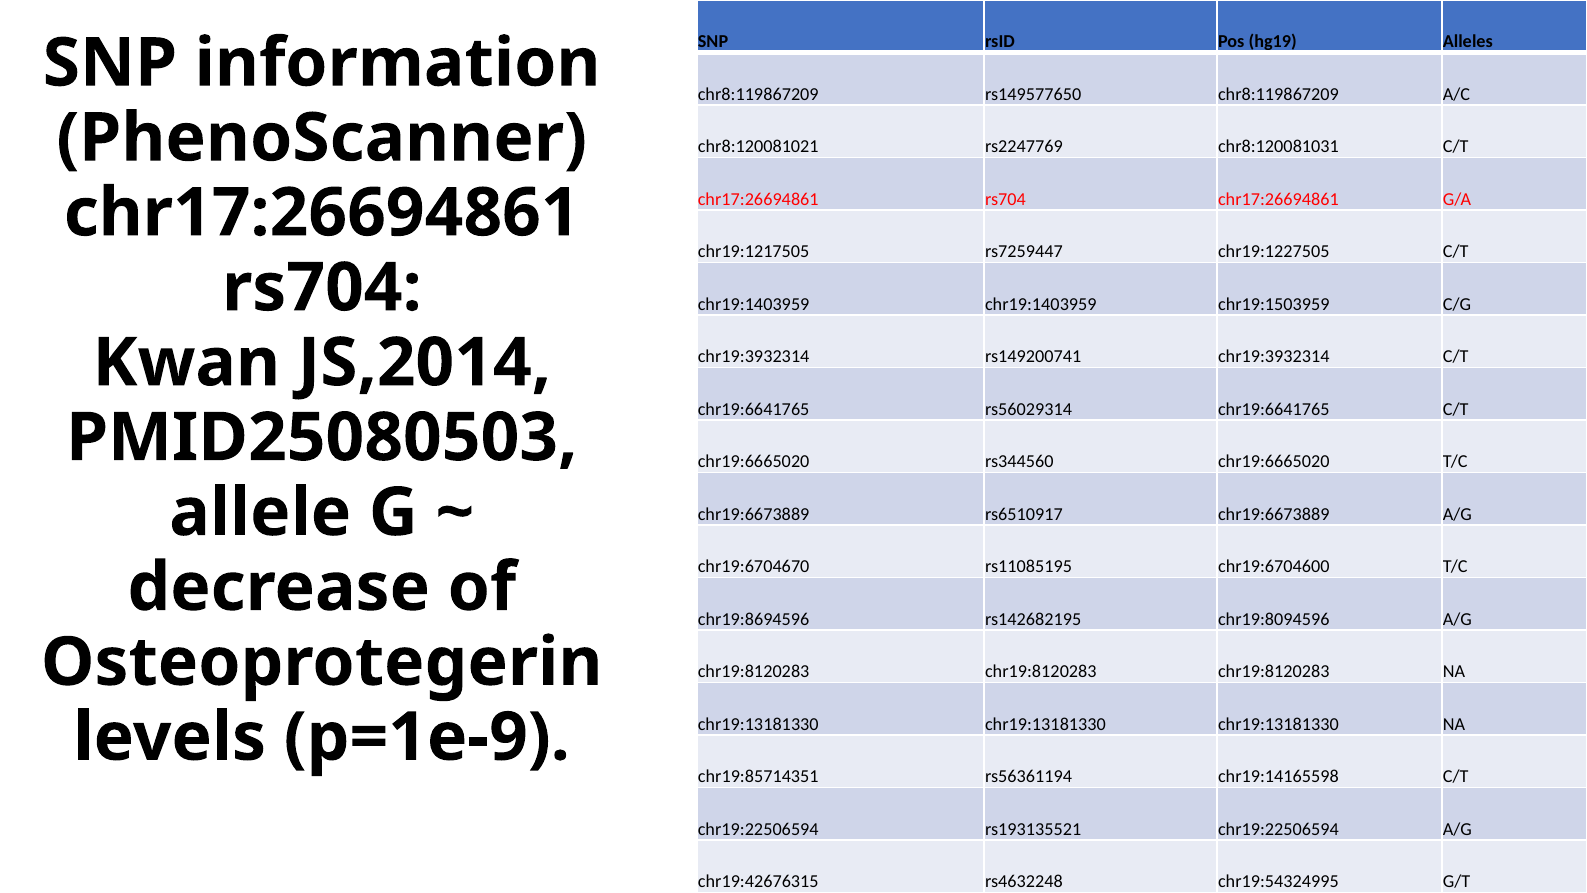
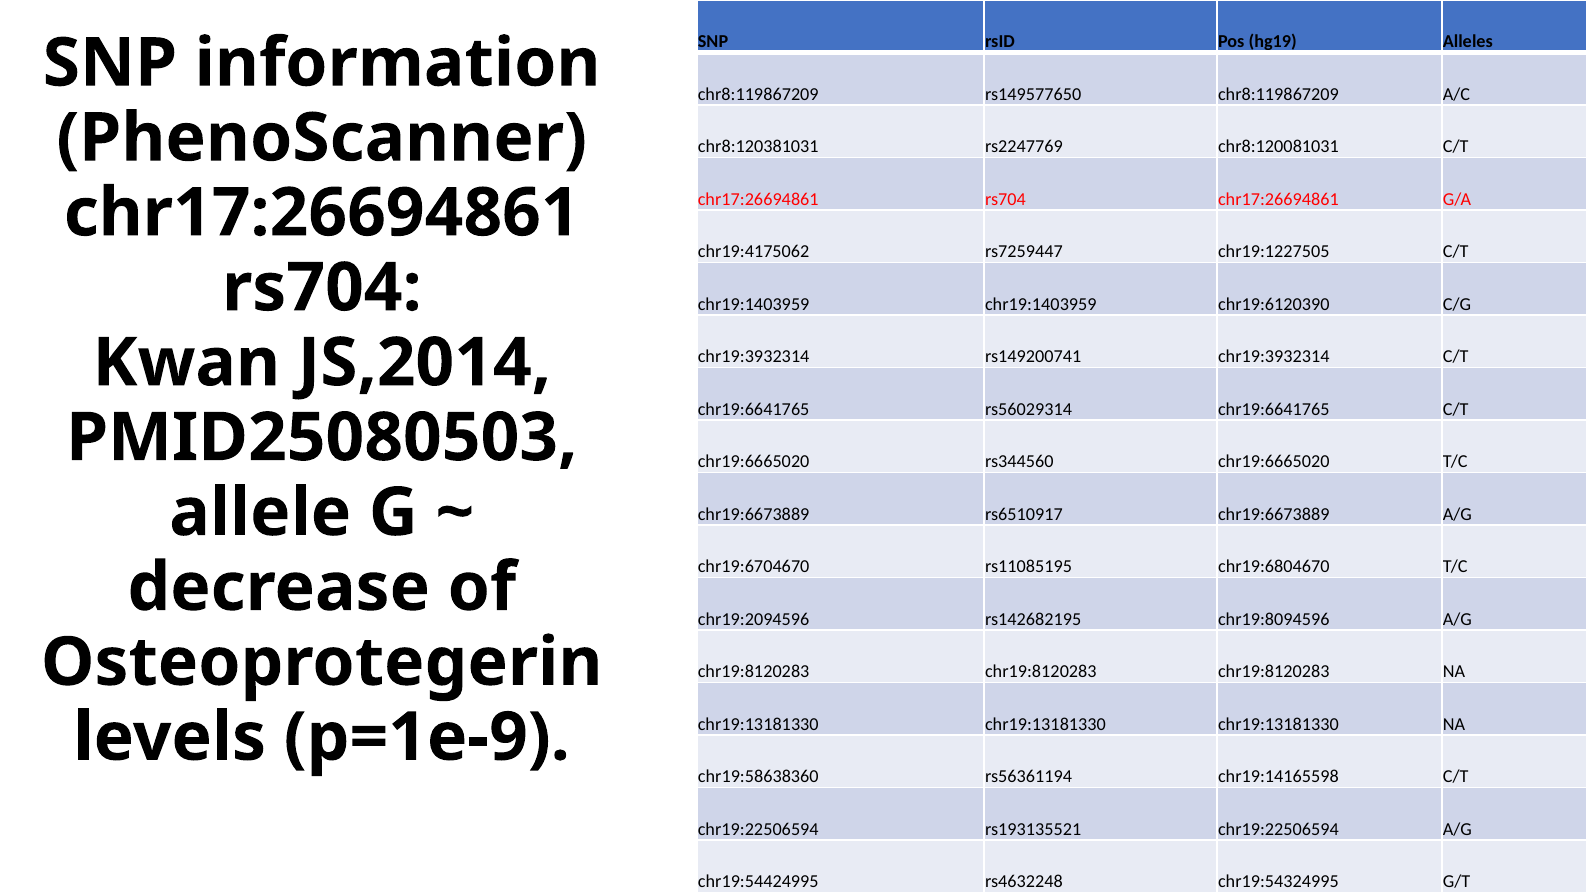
chr8:120081021: chr8:120081021 -> chr8:120381031 (758, 146)
chr19:1217505: chr19:1217505 -> chr19:4175062 (754, 251)
chr19:1503959: chr19:1503959 -> chr19:6120390 (1274, 304)
chr19:6704600: chr19:6704600 -> chr19:6804670 (1274, 566)
chr19:8694596: chr19:8694596 -> chr19:2094596 (754, 619)
chr19:85714351: chr19:85714351 -> chr19:58638360 (758, 776)
chr19:42676315: chr19:42676315 -> chr19:54424995 (758, 881)
